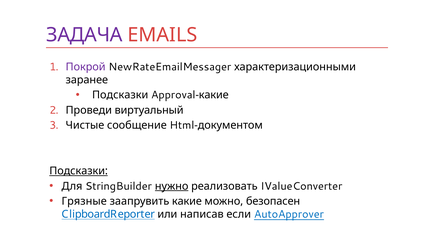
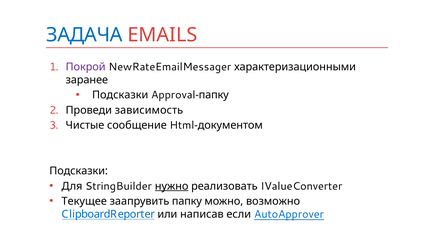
ЗАДАЧА colour: purple -> blue (84, 35)
какие: какие -> папку (212, 95)
виртуальный: виртуальный -> зависимость (149, 110)
Подсказки underline: present -> none (79, 171)
Грязные: Грязные -> Текущее (84, 201)
заапрувить какие: какие -> папку (187, 201)
безопасен: безопасен -> возможно (273, 201)
